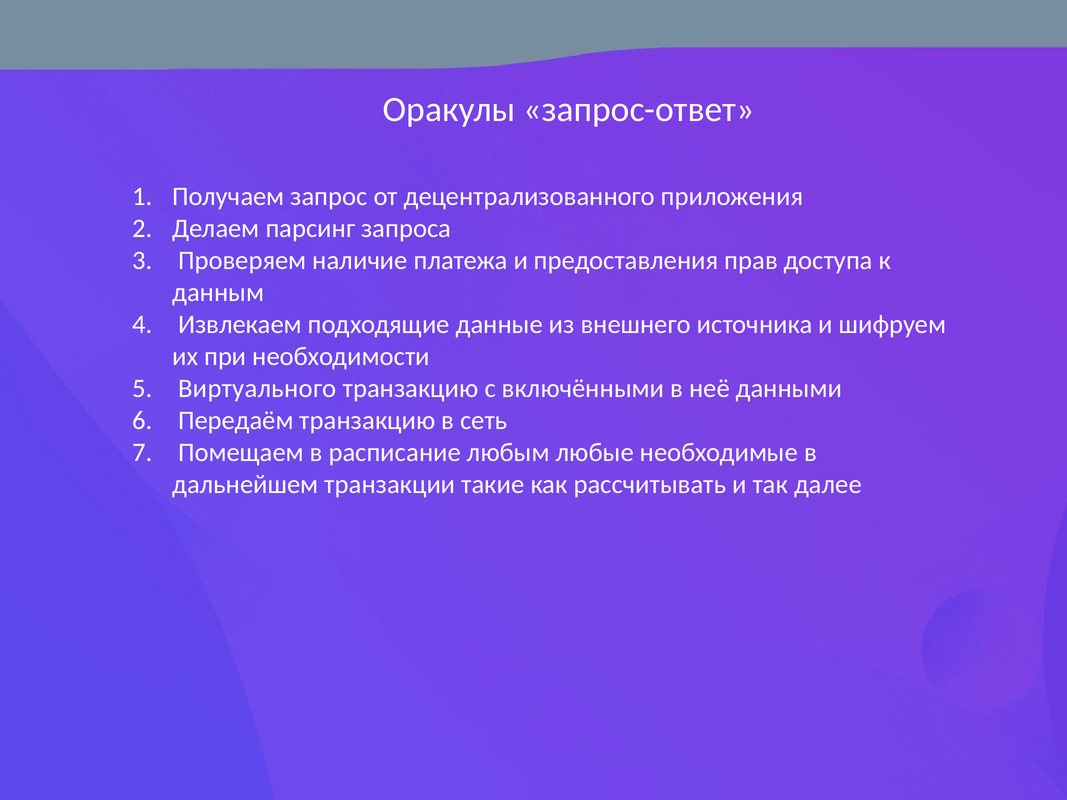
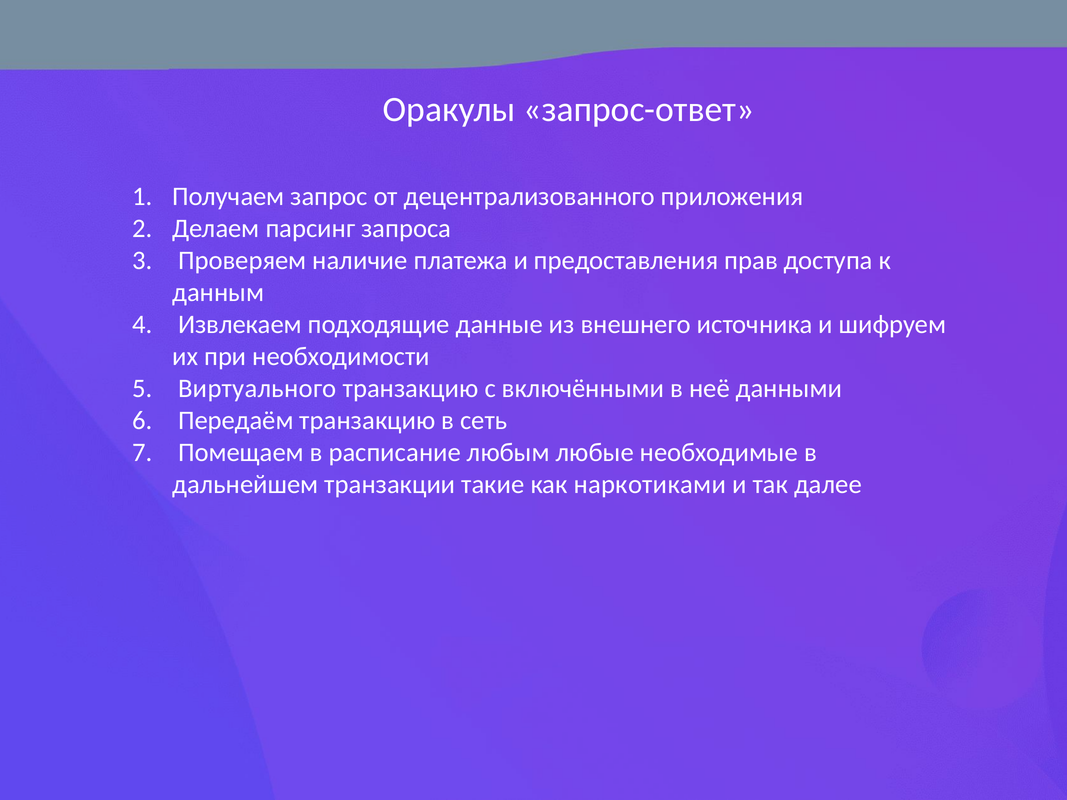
рассчитывать: рассчитывать -> наркотиками (650, 484)
